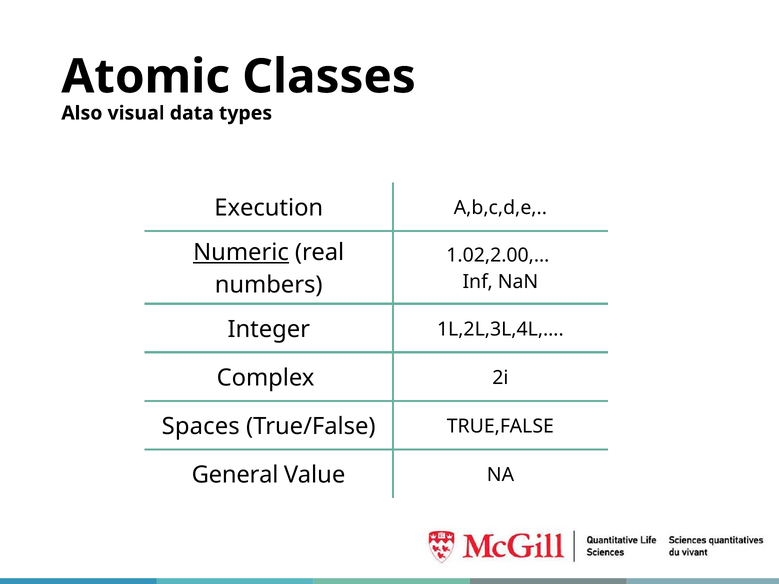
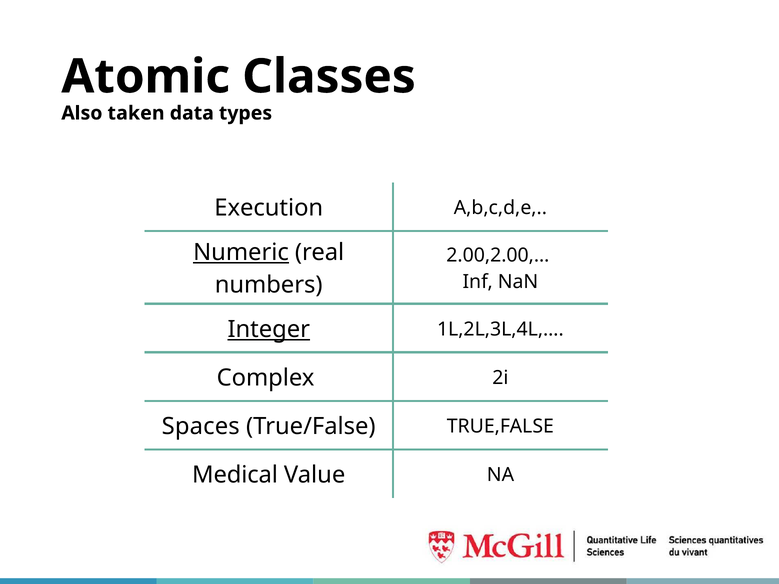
visual: visual -> taken (136, 113)
1.02,2.00,…: 1.02,2.00,… -> 2.00,2.00,… (498, 255)
Integer underline: none -> present (269, 329)
General: General -> Medical (235, 475)
